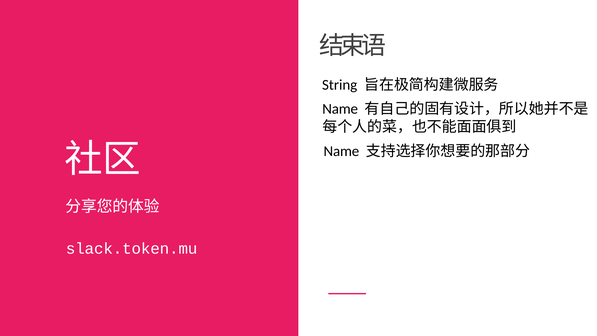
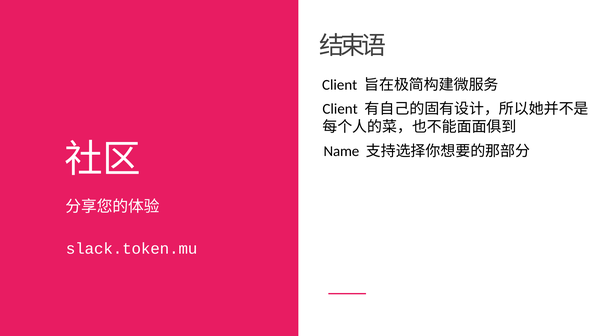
String: String -> Client (340, 85)
Name: Name -> Client (340, 109)
